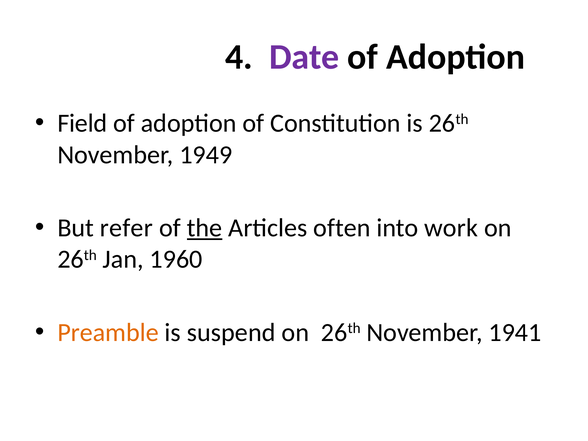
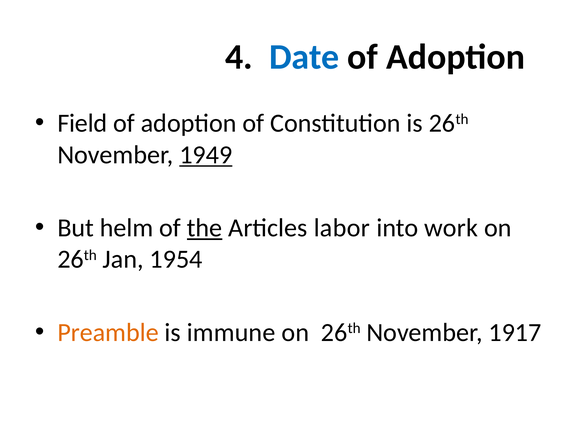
Date colour: purple -> blue (304, 57)
1949 underline: none -> present (206, 155)
refer: refer -> helm (127, 228)
often: often -> labor (342, 228)
1960: 1960 -> 1954 (176, 259)
suspend: suspend -> immune (231, 332)
1941: 1941 -> 1917 (515, 332)
